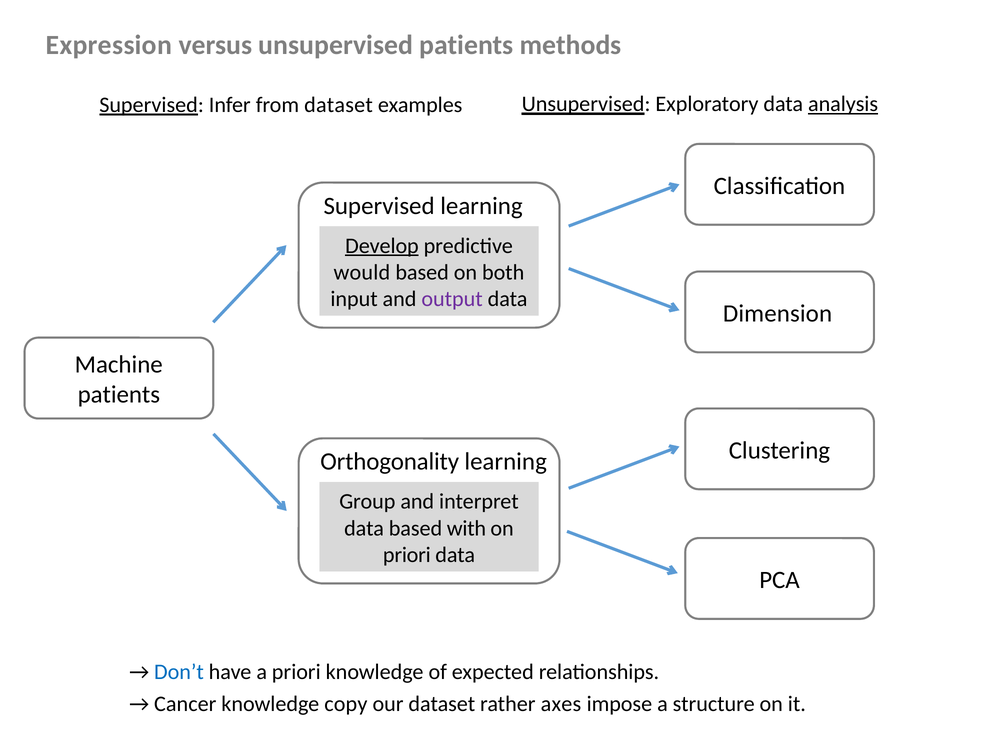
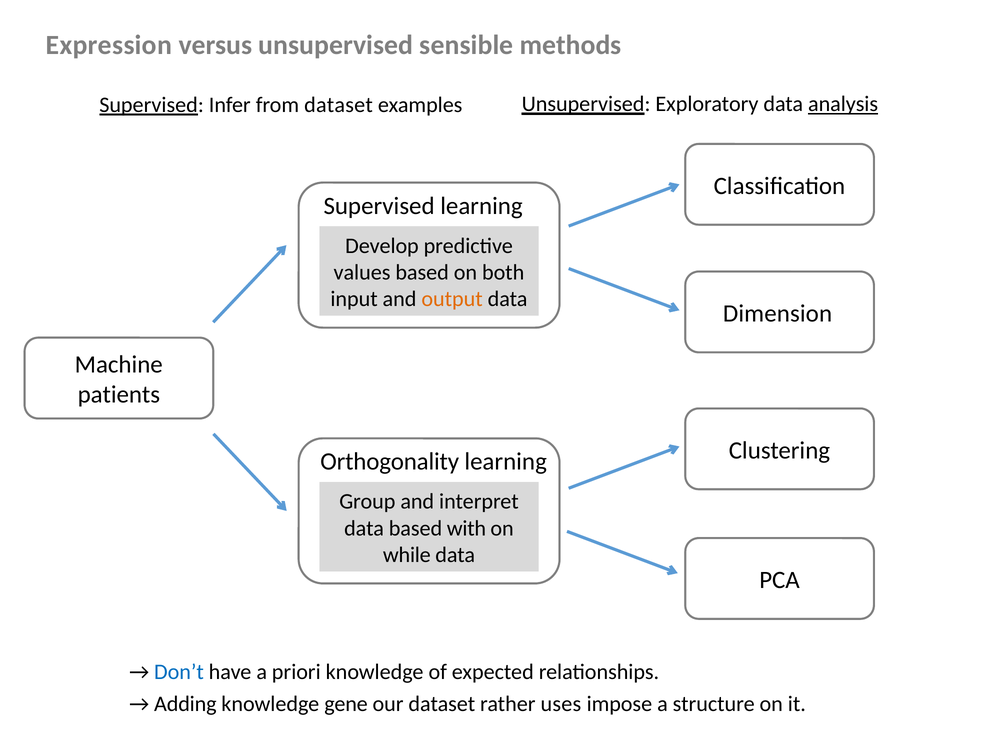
unsupervised patients: patients -> sensible (466, 45)
Develop underline: present -> none (382, 246)
would: would -> values (362, 273)
output colour: purple -> orange (452, 299)
priori: priori -> while (407, 555)
Cancer: Cancer -> Adding (185, 704)
copy: copy -> gene (346, 704)
axes: axes -> uses (561, 704)
